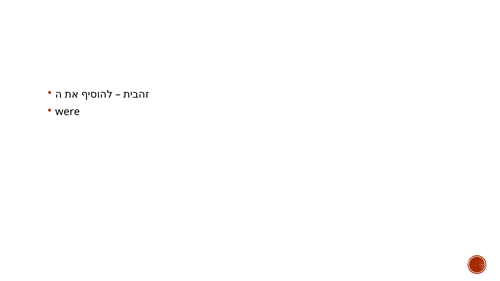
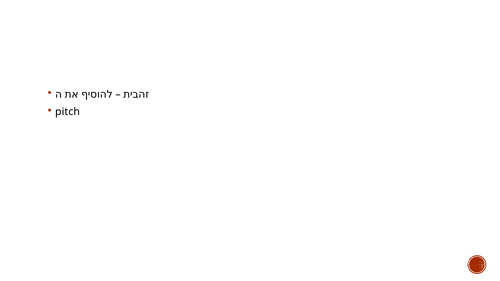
were: were -> pitch (68, 112)
